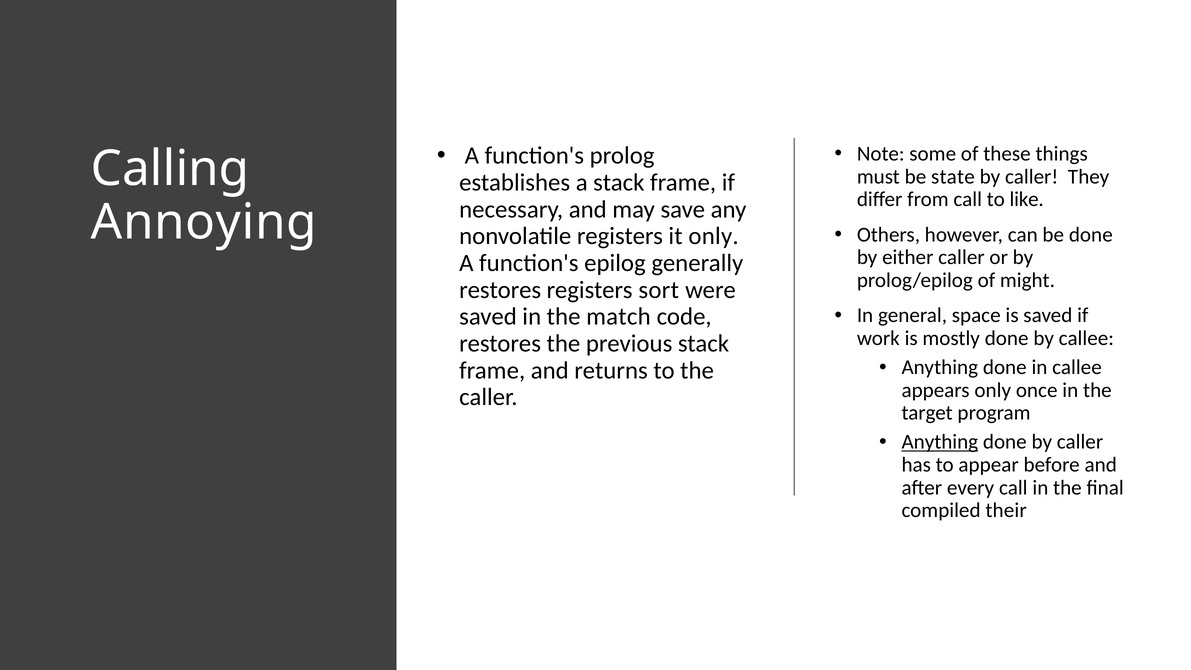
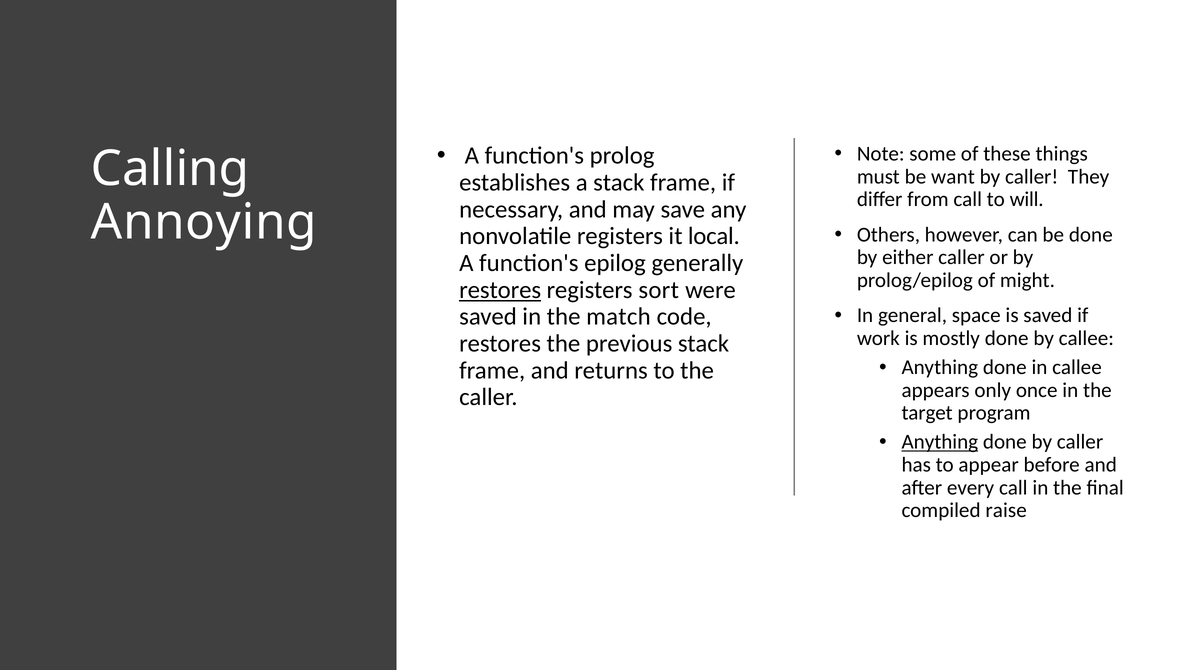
state: state -> want (953, 177)
like: like -> will (1027, 199)
it only: only -> local (714, 236)
restores underline: none -> present (500, 290)
their: their -> raise (1006, 510)
